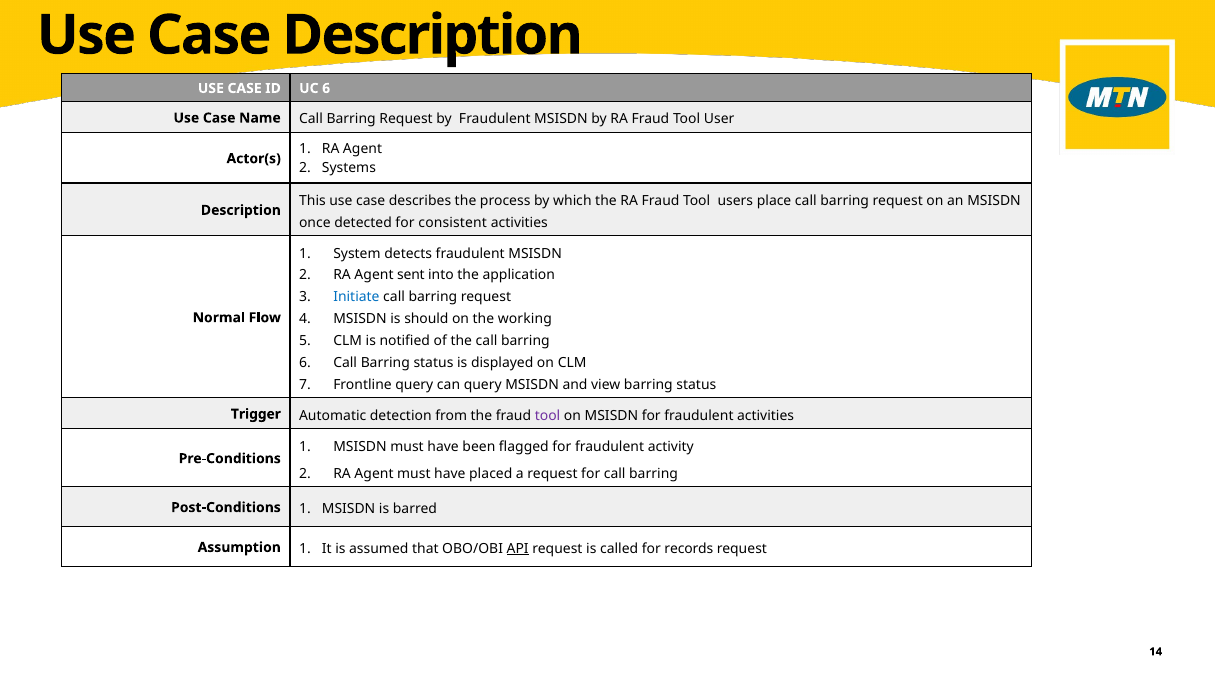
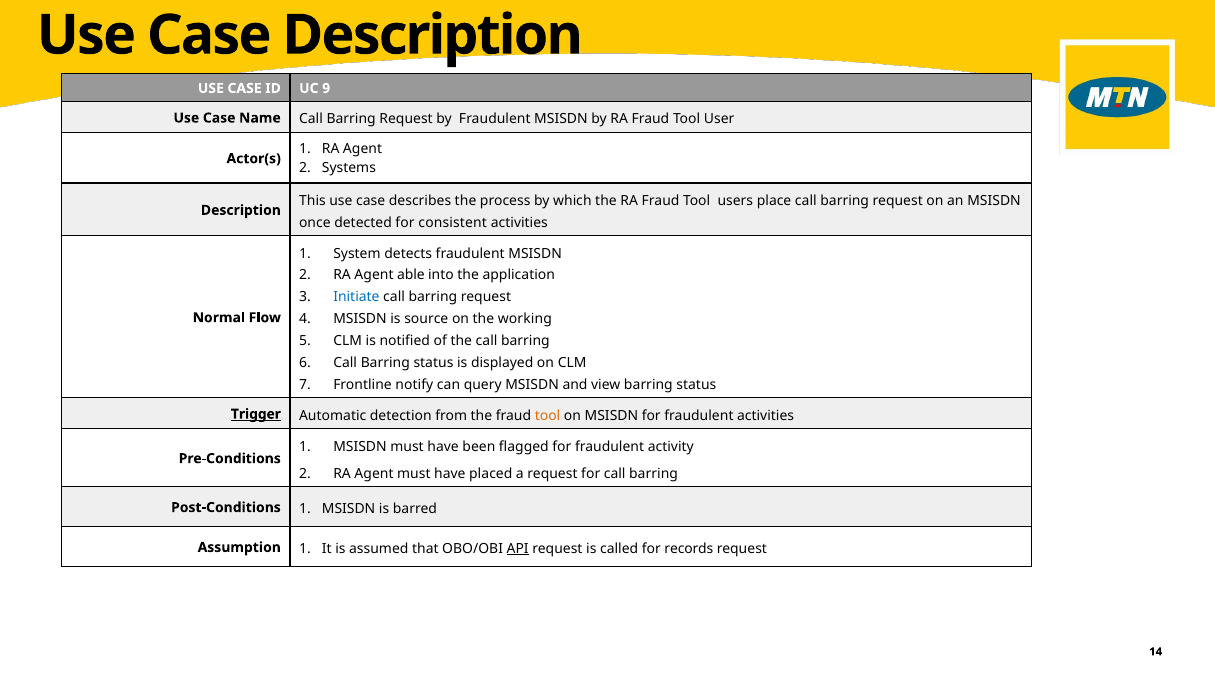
UC 6: 6 -> 9 (326, 88)
sent: sent -> able (411, 275)
should: should -> source (426, 319)
Frontline query: query -> notify (414, 384)
Trigger underline: none -> present (256, 414)
tool colour: purple -> orange (548, 415)
